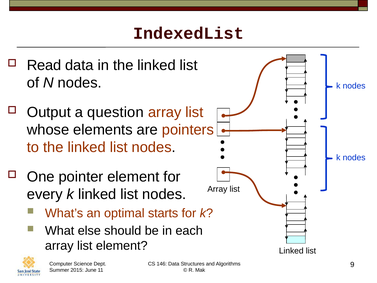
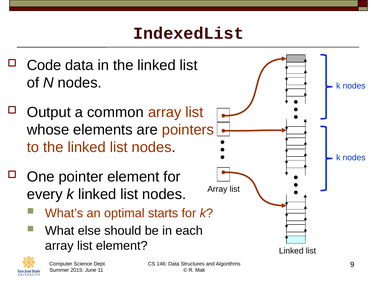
Read: Read -> Code (44, 65)
question: question -> common (115, 112)
